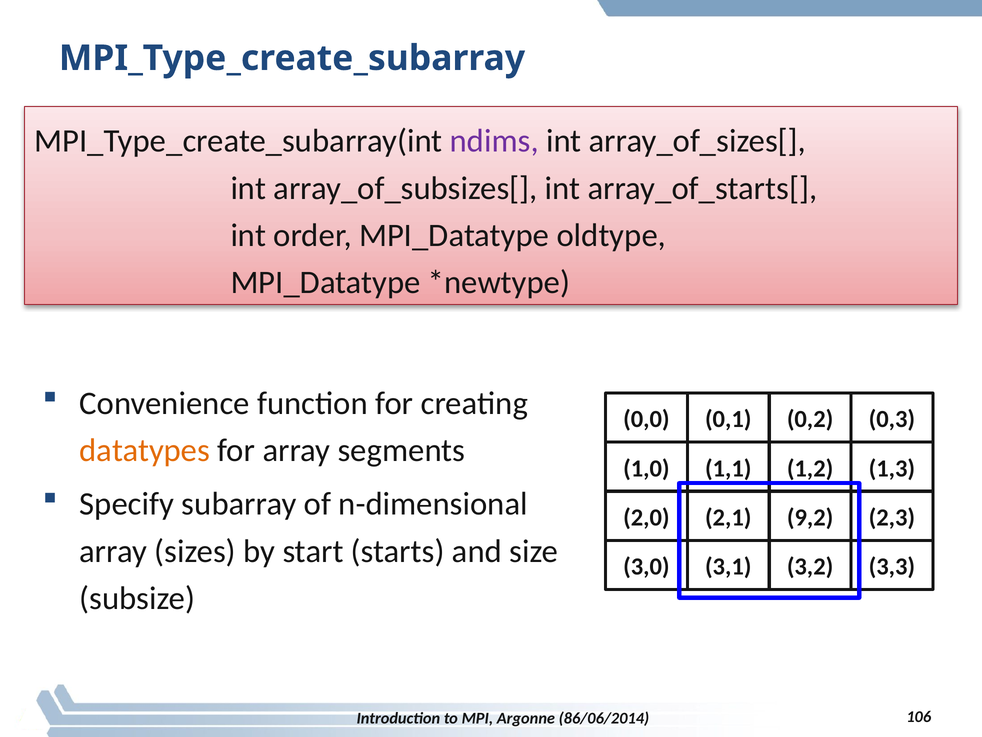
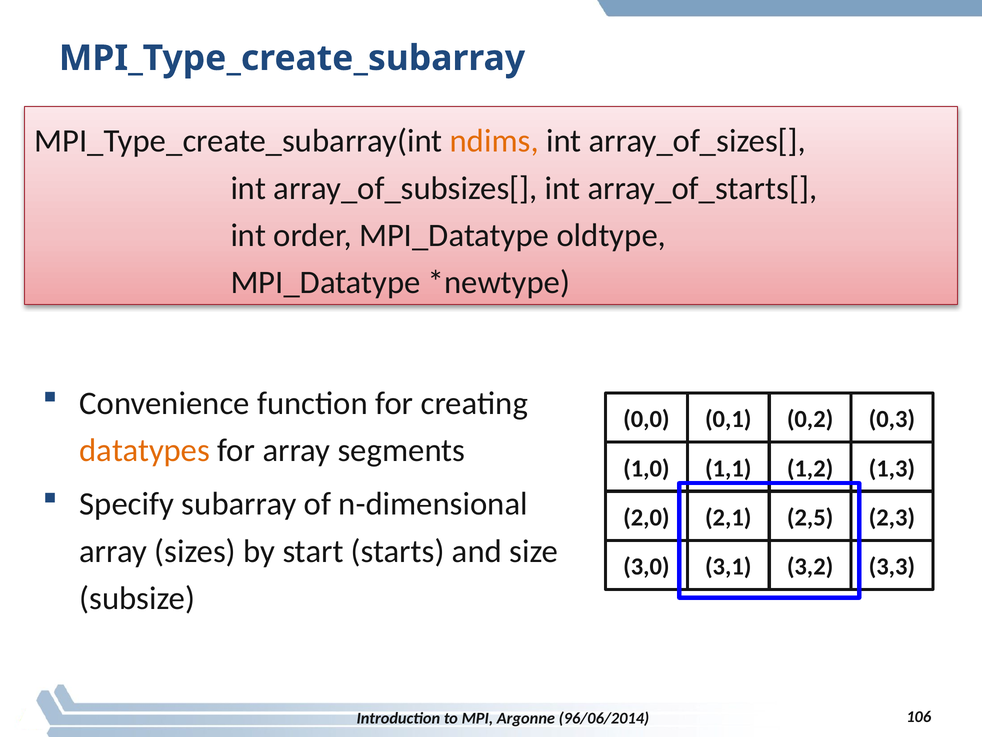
ndims colour: purple -> orange (494, 141)
9,2: 9,2 -> 2,5 (810, 517)
86/06/2014: 86/06/2014 -> 96/06/2014 (604, 718)
